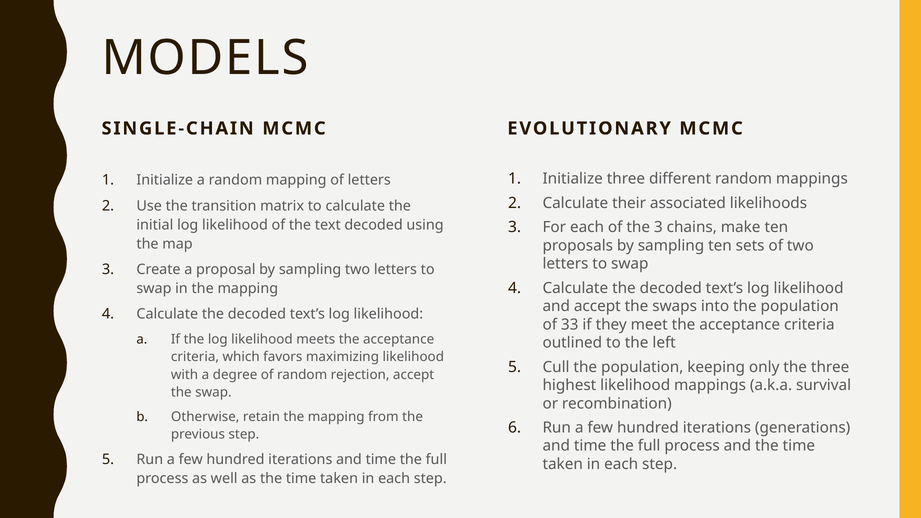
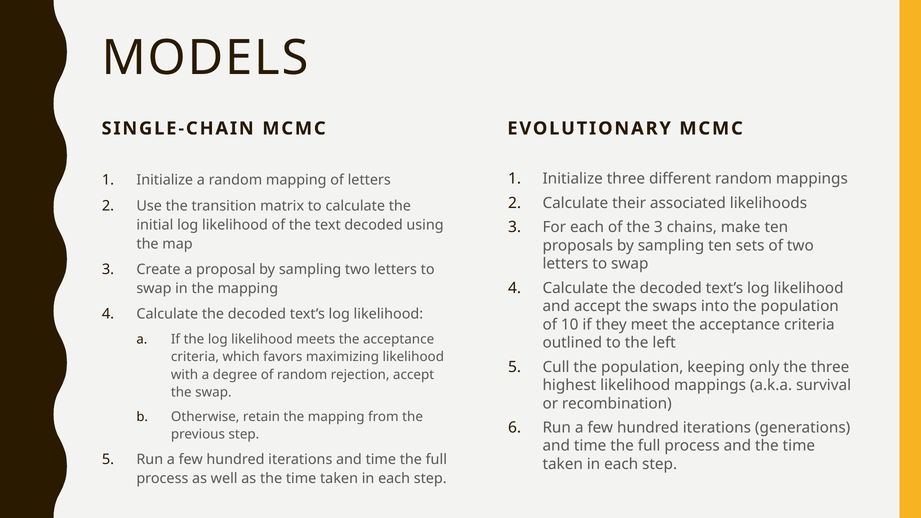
33: 33 -> 10 (570, 325)
